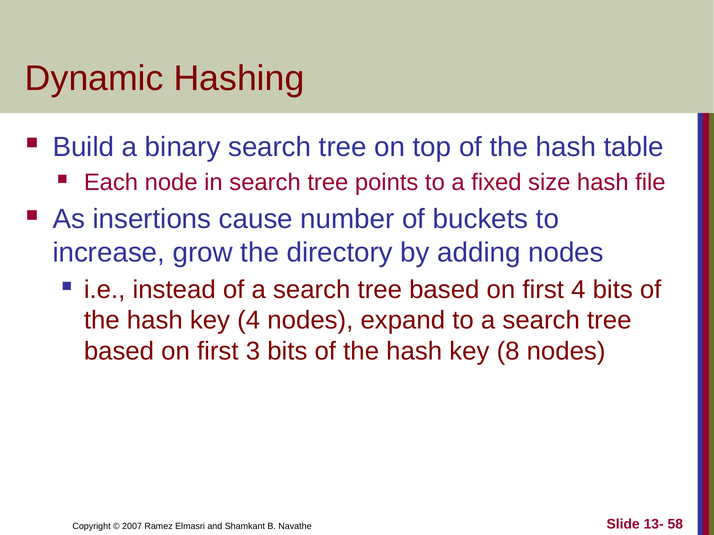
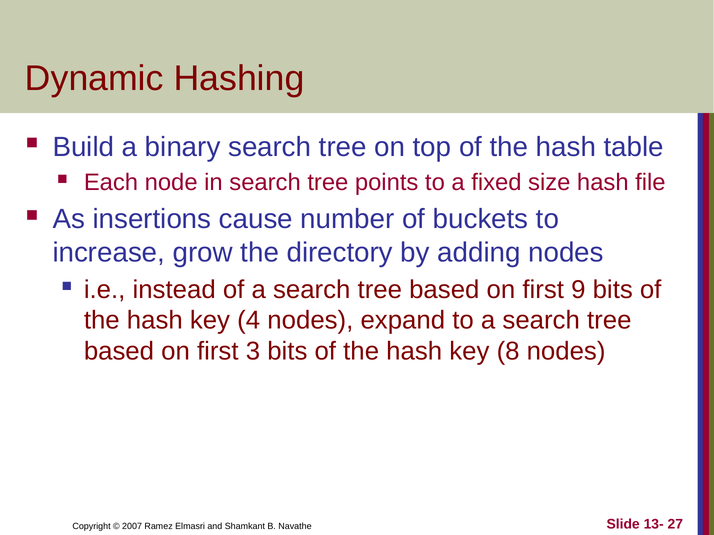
first 4: 4 -> 9 (578, 290)
58: 58 -> 27 (675, 525)
